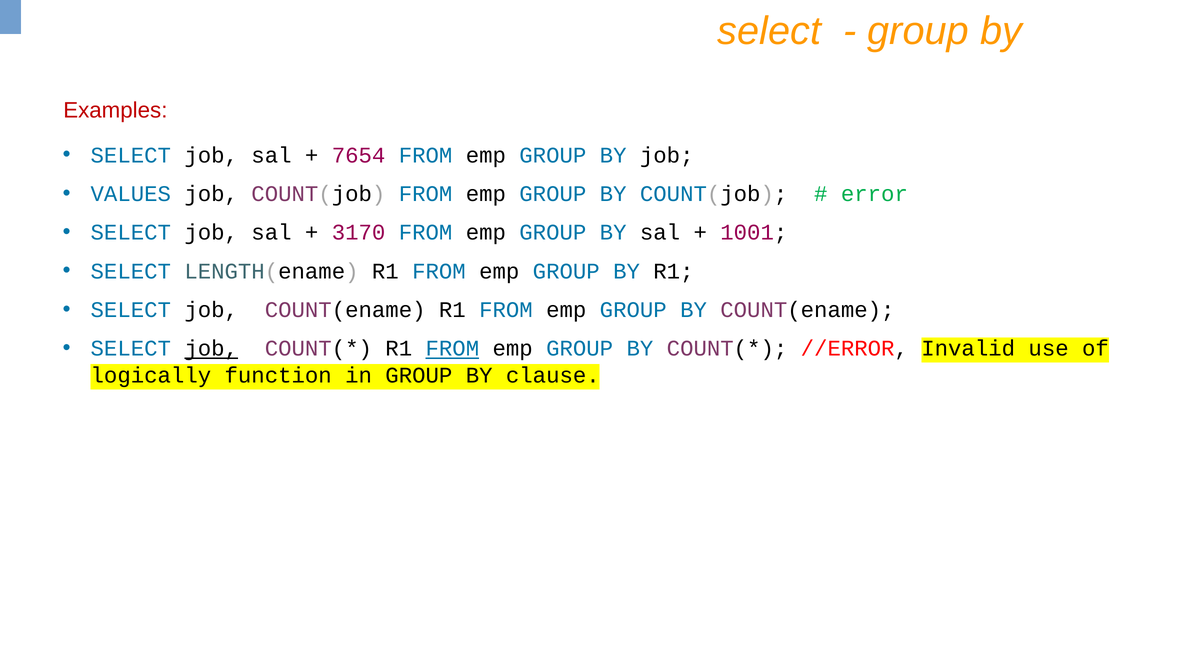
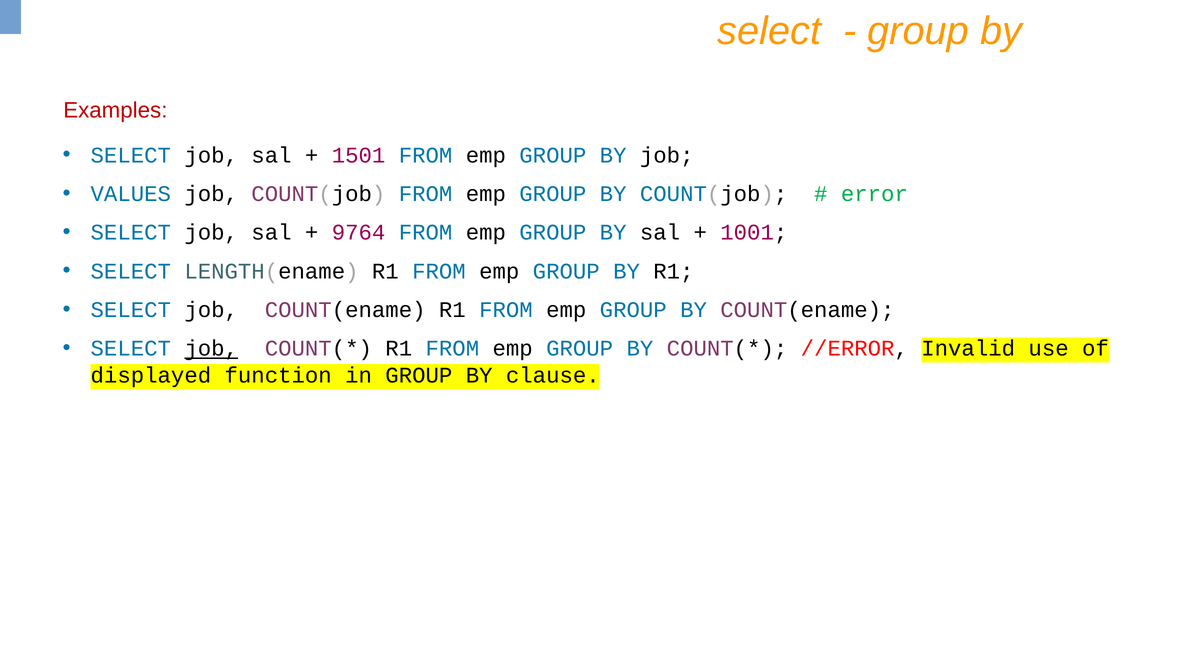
7654: 7654 -> 1501 (359, 155)
3170: 3170 -> 9764 (359, 233)
FROM underline: present -> none (452, 349)
logically: logically -> displayed (151, 375)
